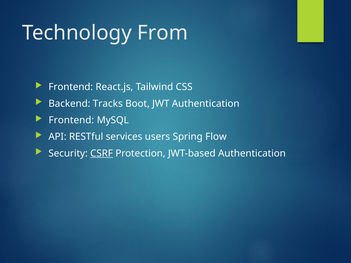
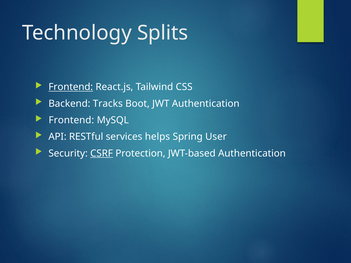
From: From -> Splits (163, 33)
Frontend underline: none -> present (71, 87)
users: users -> helps (157, 137)
Flow: Flow -> User (216, 137)
